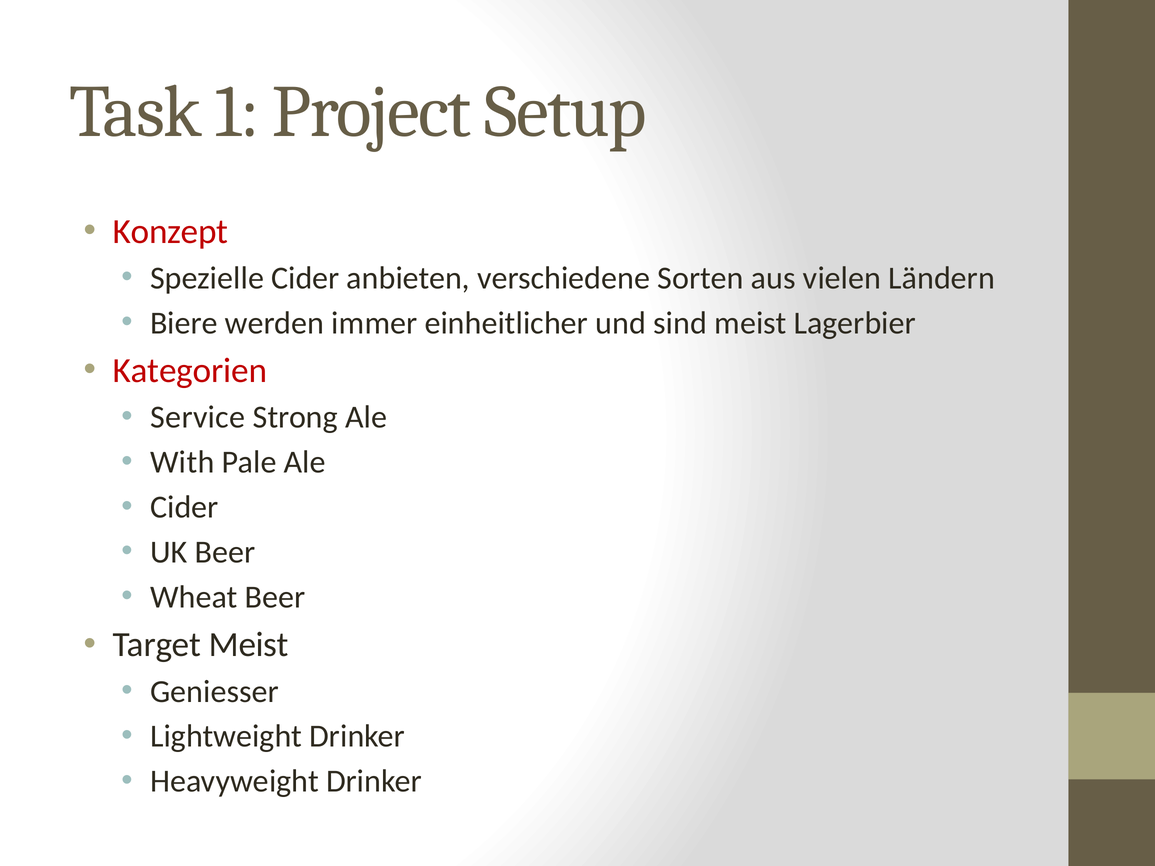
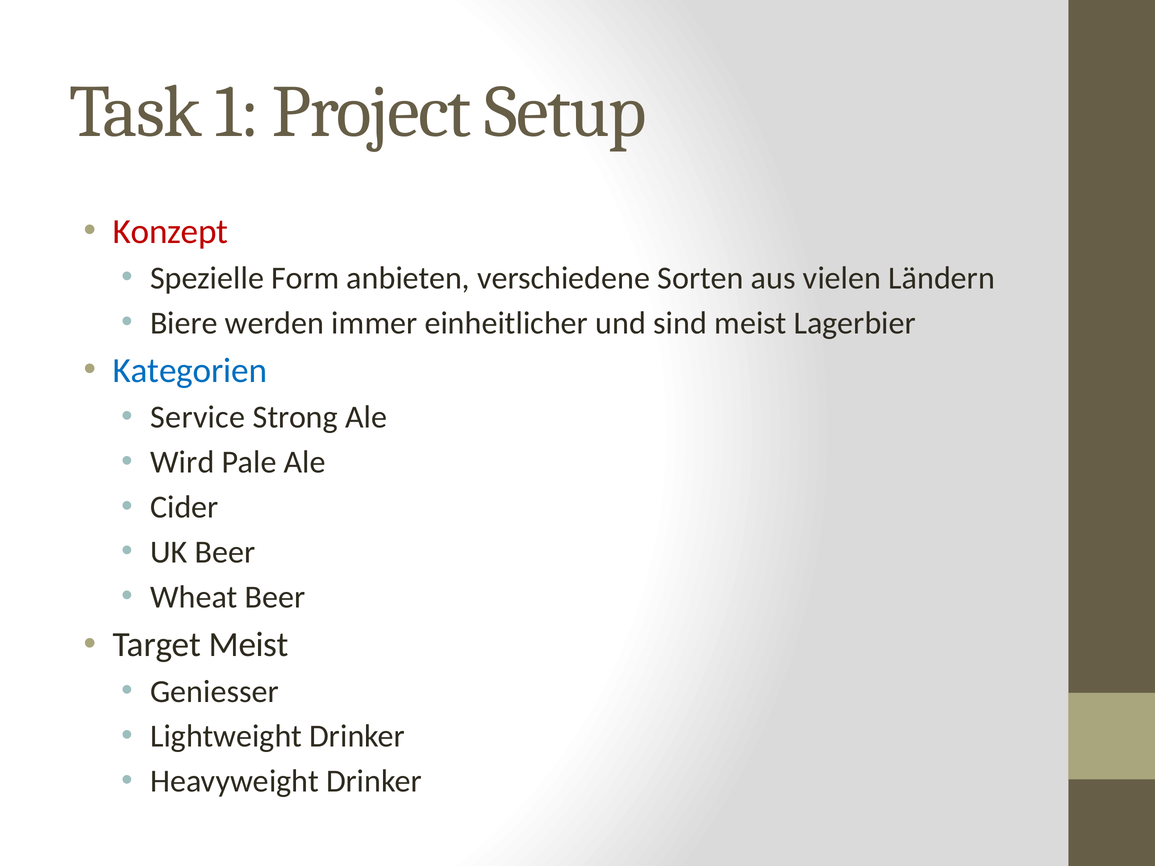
Spezielle Cider: Cider -> Form (305, 278)
Kategorien colour: red -> blue (190, 371)
With: With -> Wird (182, 462)
